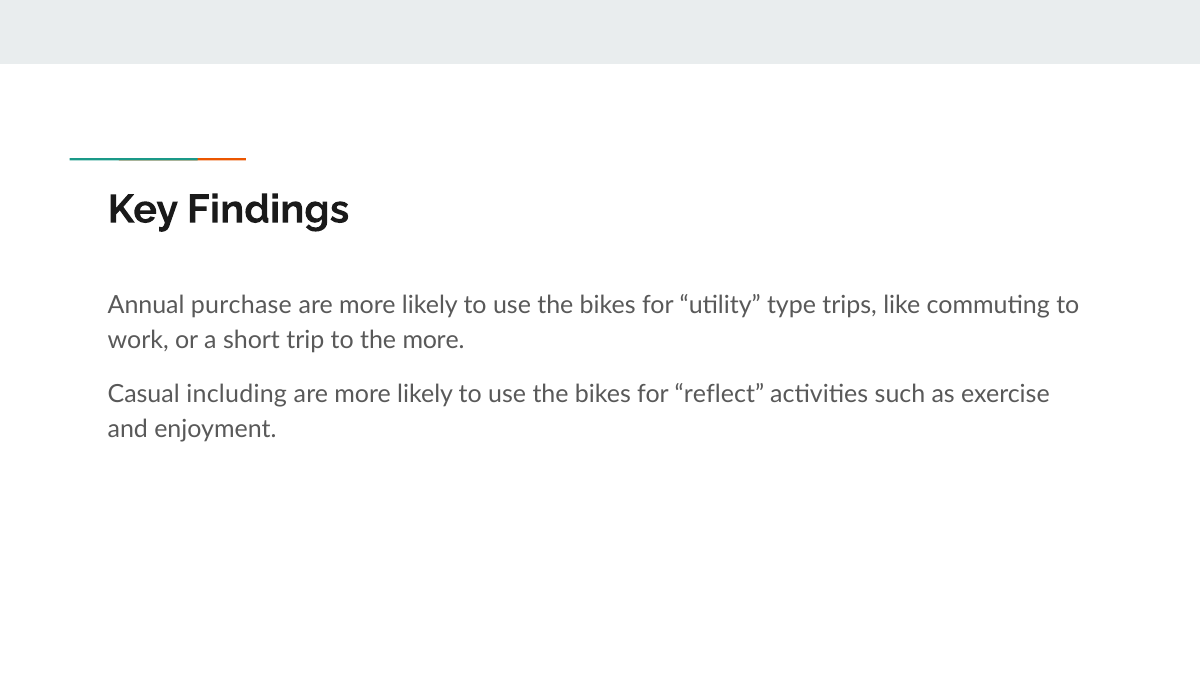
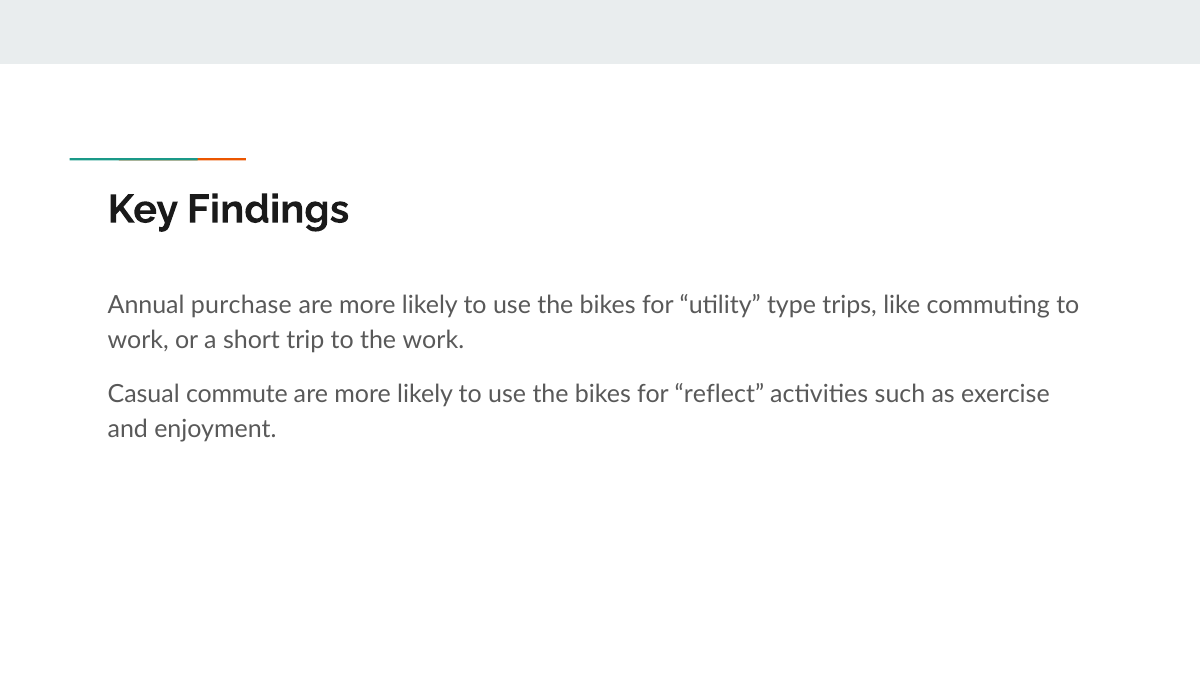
the more: more -> work (433, 340)
including: including -> commute (237, 395)
